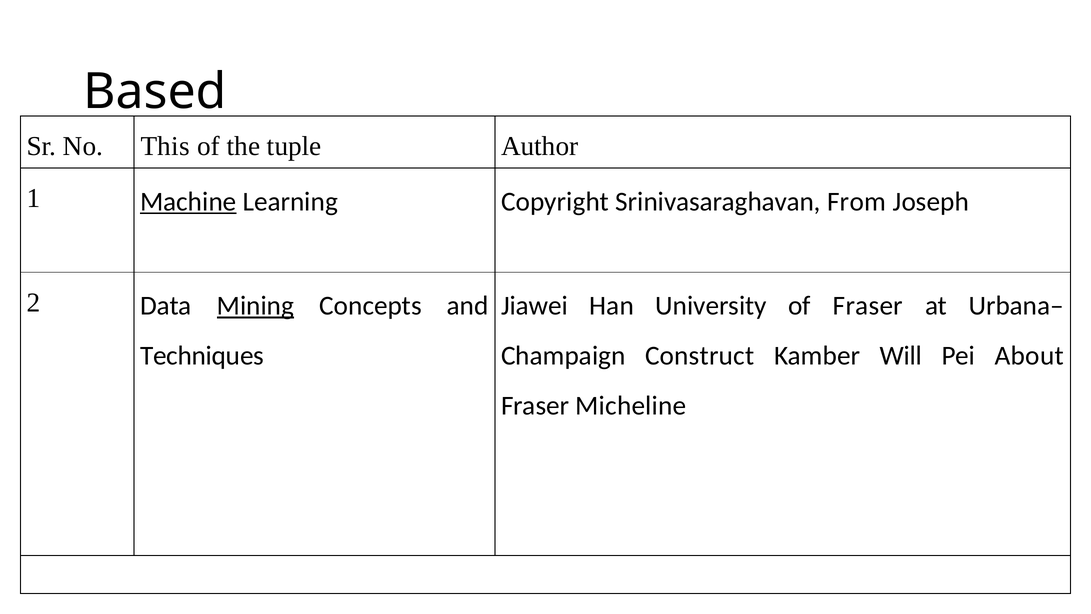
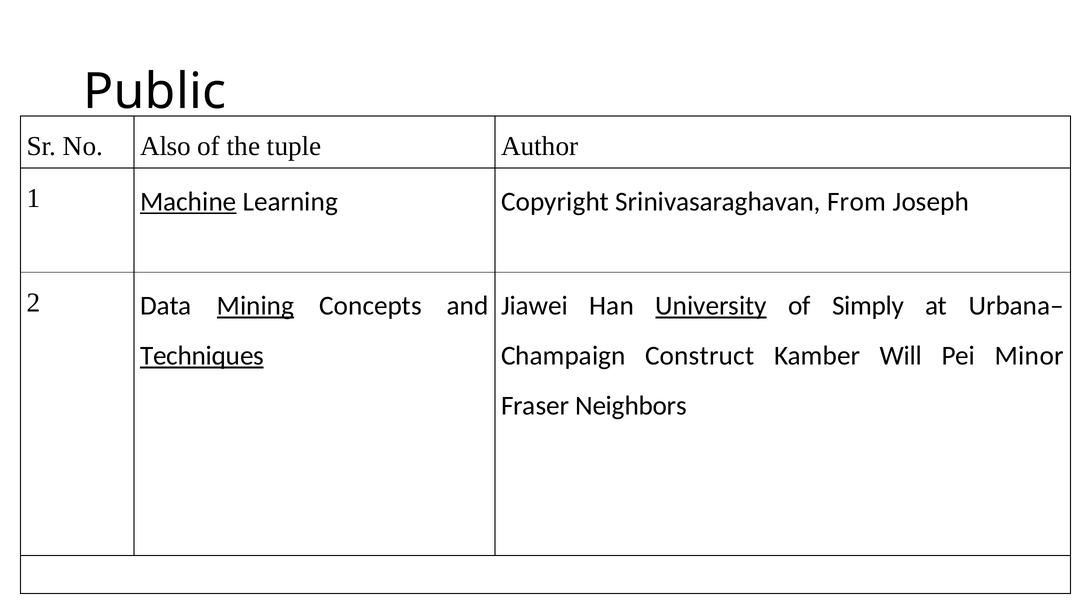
Based: Based -> Public (155, 92)
This: This -> Also (165, 146)
University underline: none -> present (711, 306)
of Fraser: Fraser -> Simply (868, 306)
Techniques underline: none -> present (202, 356)
About: About -> Minor (1029, 356)
Micheline: Micheline -> Neighbors (631, 405)
